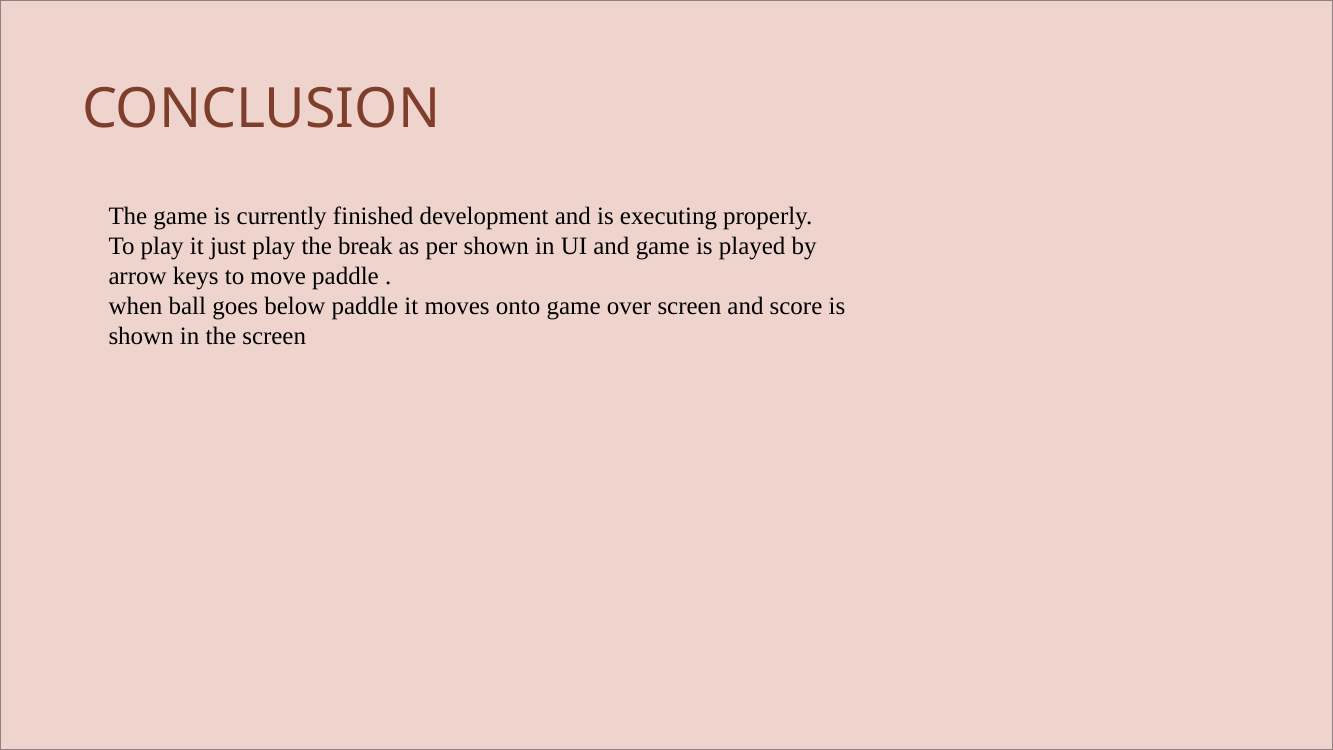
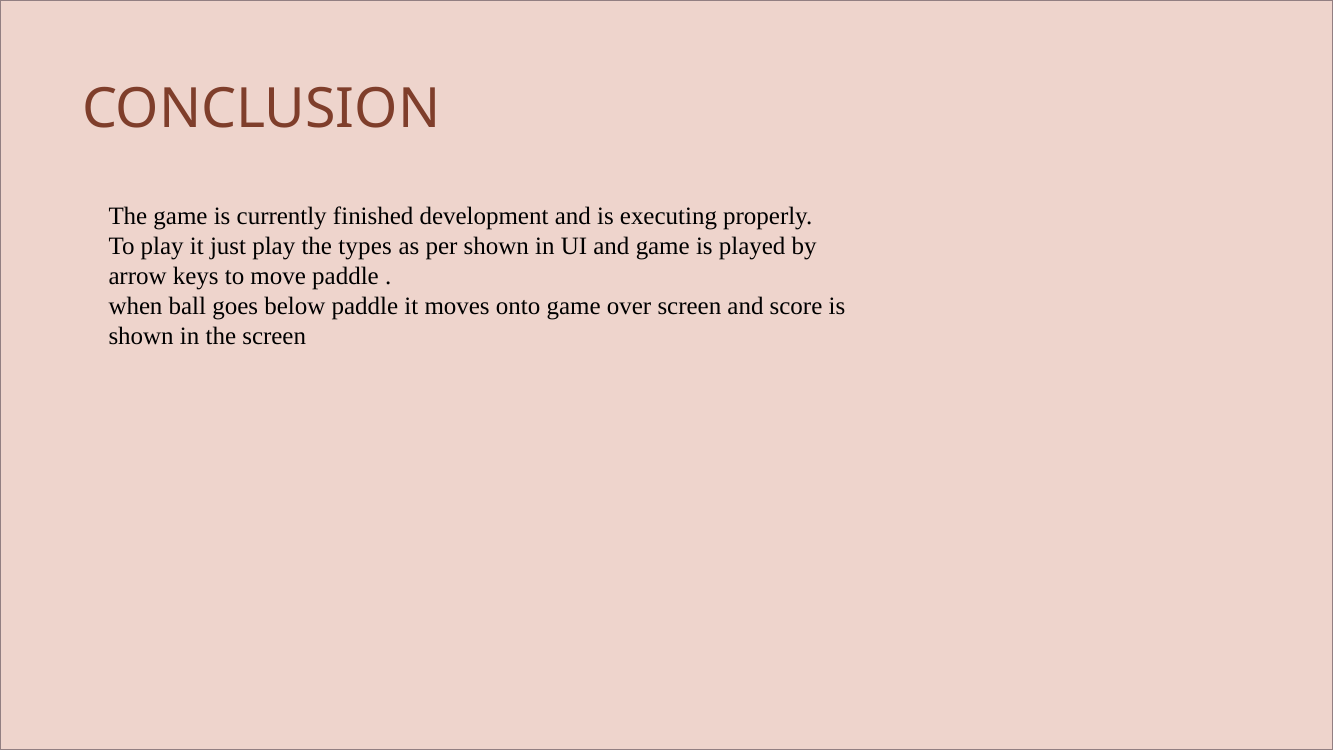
break: break -> types (365, 246)
